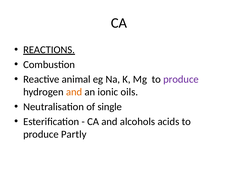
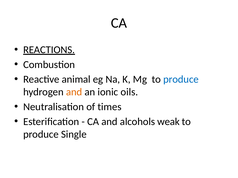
produce colour: purple -> blue (181, 80)
single: single -> times (110, 107)
acids: acids -> weak (169, 122)
Partly: Partly -> Single (74, 135)
